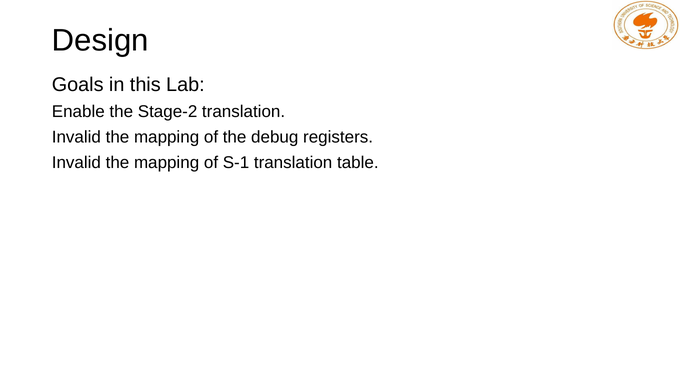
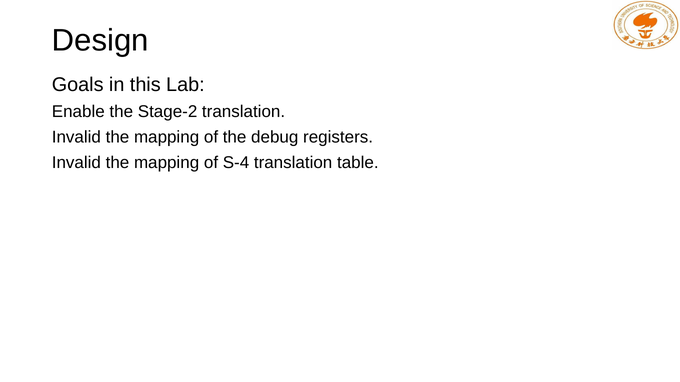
S-1: S-1 -> S-4 (236, 163)
